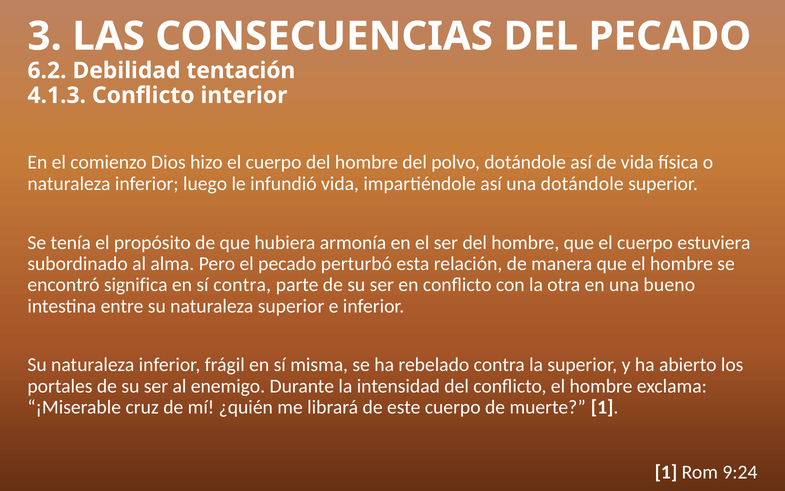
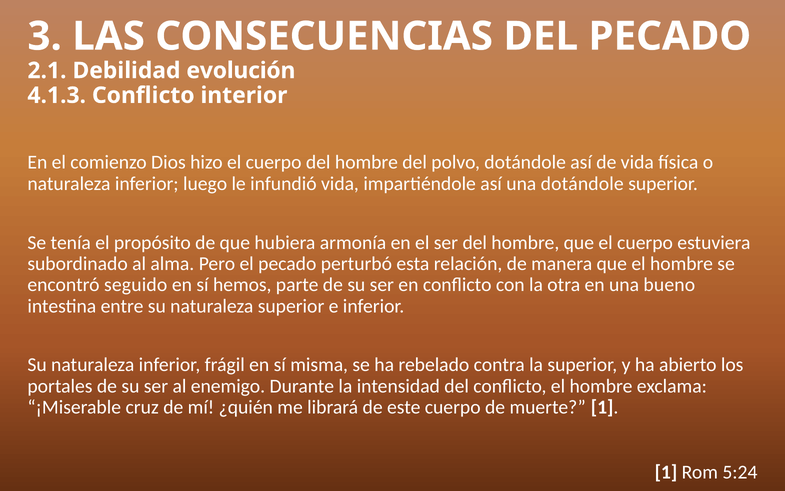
6.2: 6.2 -> 2.1 (47, 71)
tentación: tentación -> evolución (241, 71)
significa: significa -> seguido (136, 285)
sí contra: contra -> hemos (242, 285)
9:24: 9:24 -> 5:24 (740, 472)
